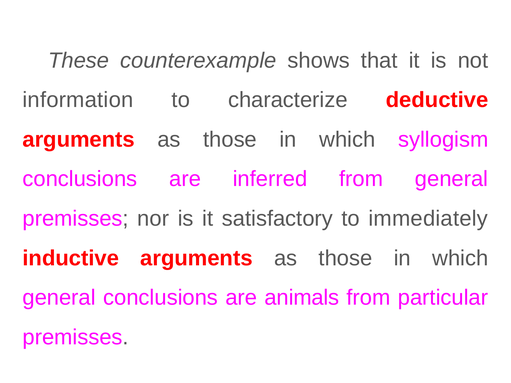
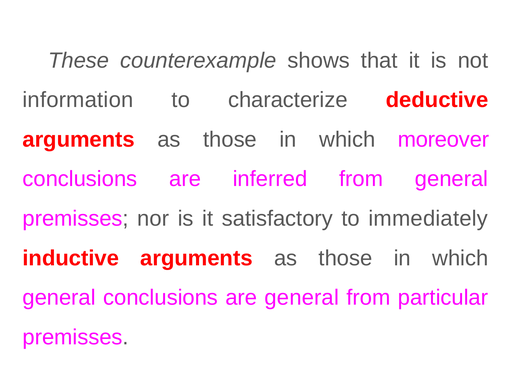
syllogism: syllogism -> moreover (443, 140)
are animals: animals -> general (302, 298)
